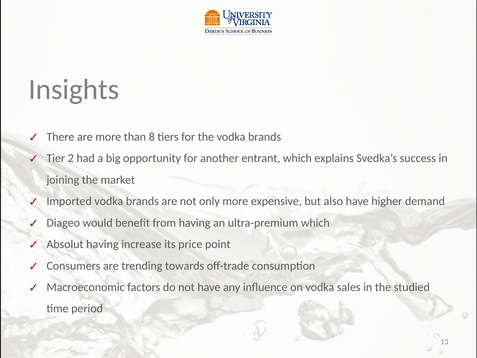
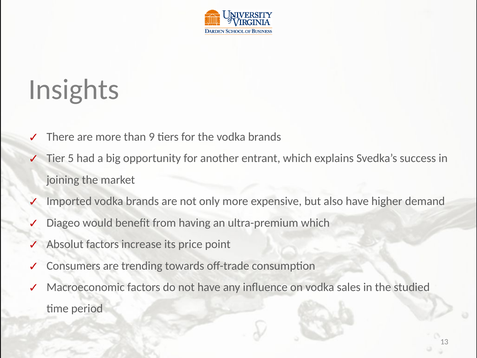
8: 8 -> 9 (152, 137)
2: 2 -> 5 (71, 158)
Absolut having: having -> factors (102, 244)
